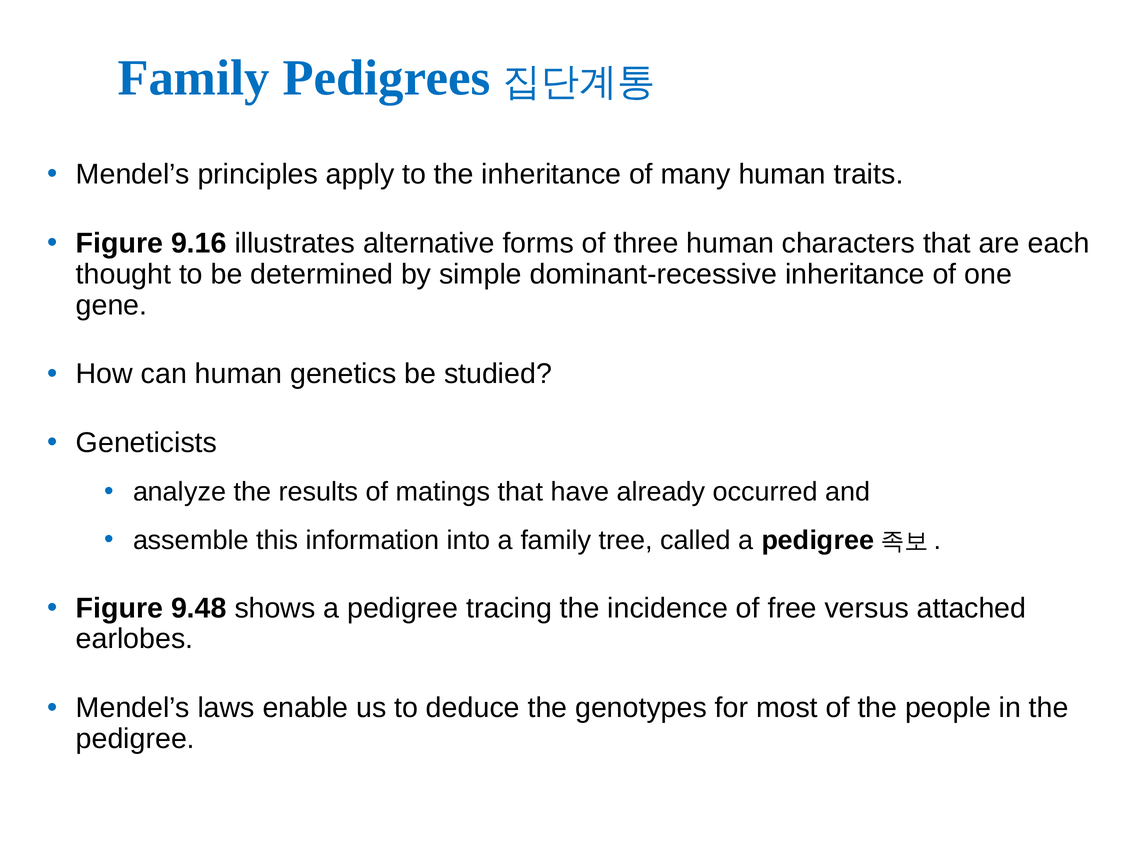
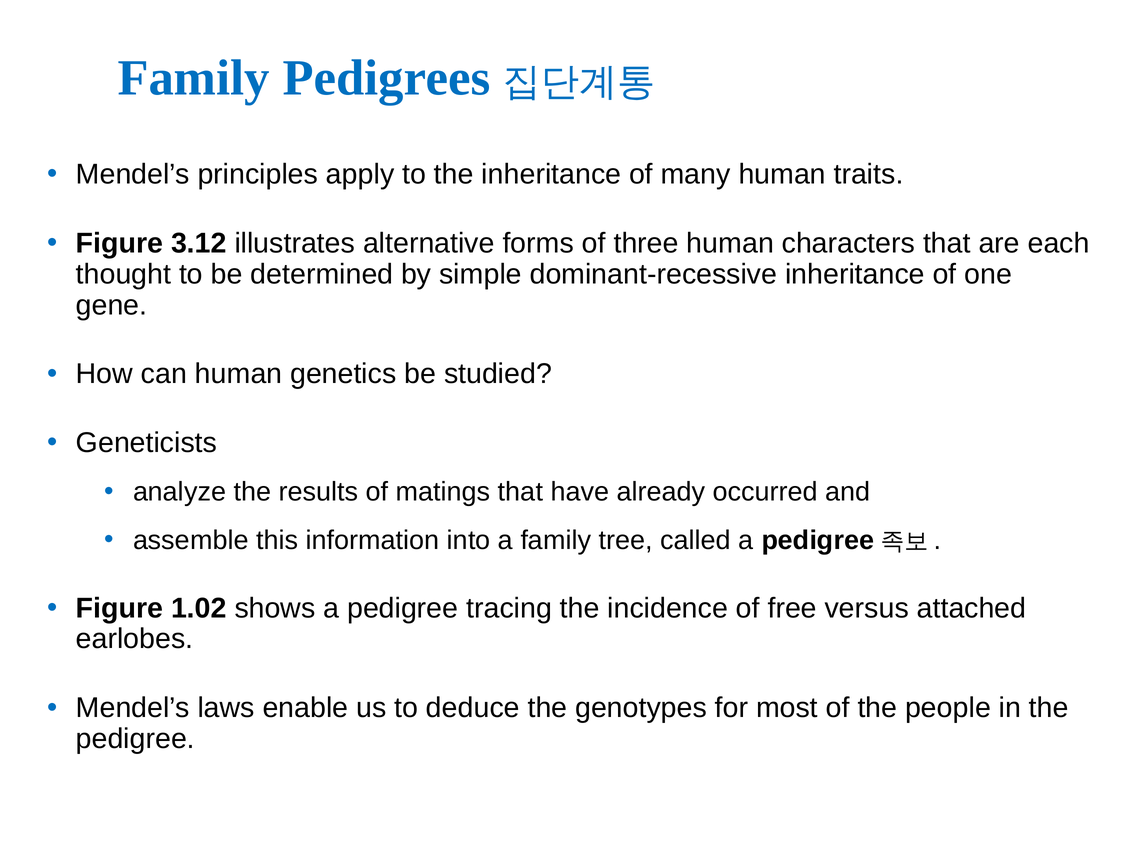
9.16: 9.16 -> 3.12 (199, 243)
9.48: 9.48 -> 1.02 (199, 608)
